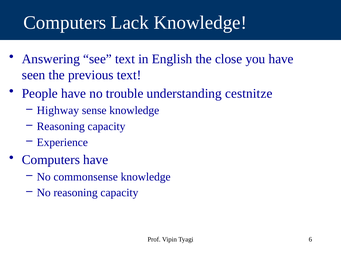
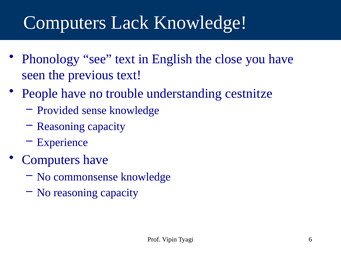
Answering: Answering -> Phonology (51, 59)
Highway: Highway -> Provided (58, 110)
